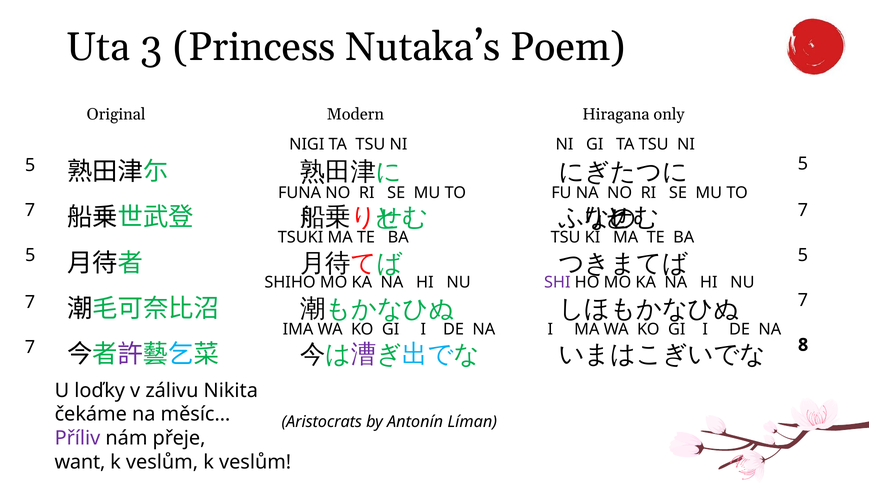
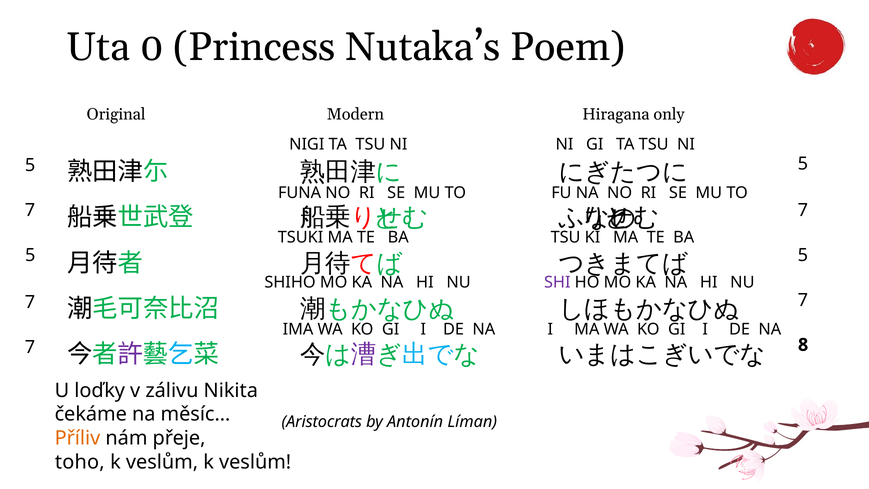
3: 3 -> 0 (152, 47)
Příliv colour: purple -> orange (77, 438)
want: want -> toho (80, 462)
